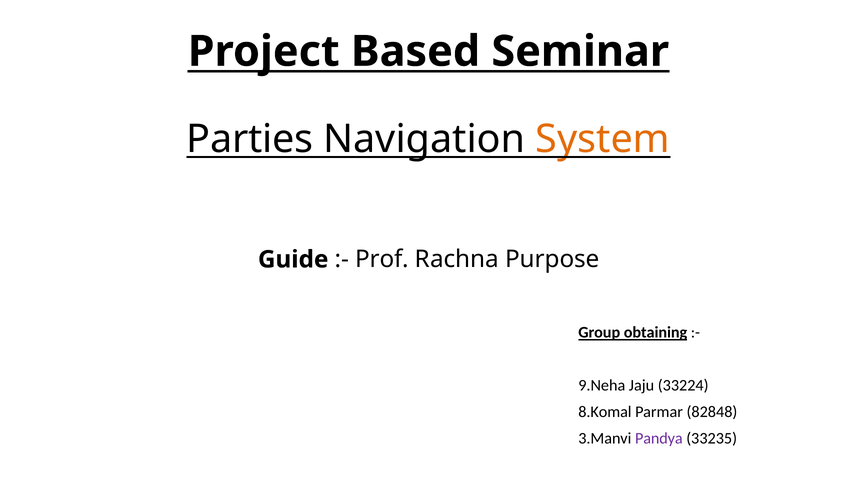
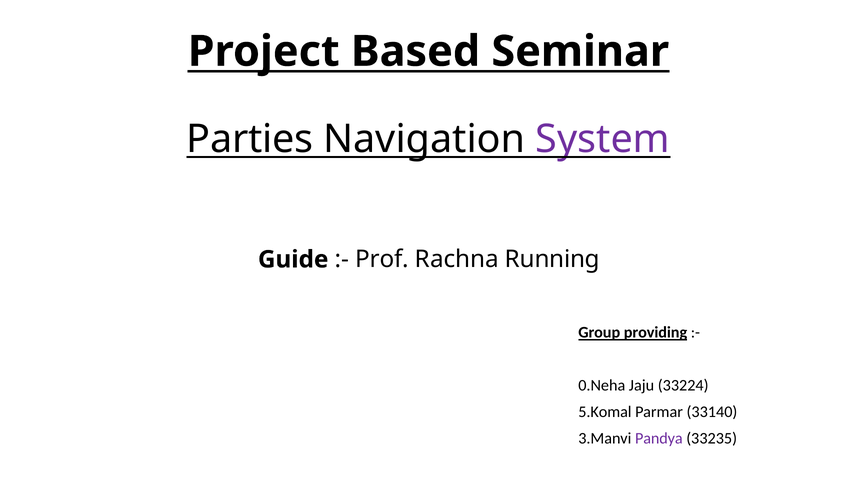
System colour: orange -> purple (603, 139)
Purpose: Purpose -> Running (552, 259)
obtaining: obtaining -> providing (655, 333)
9.Neha: 9.Neha -> 0.Neha (602, 386)
8.Komal: 8.Komal -> 5.Komal (605, 412)
82848: 82848 -> 33140 (712, 412)
